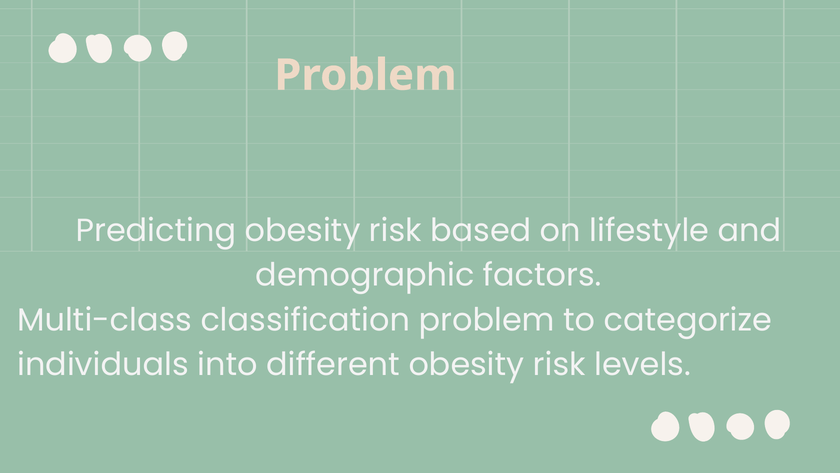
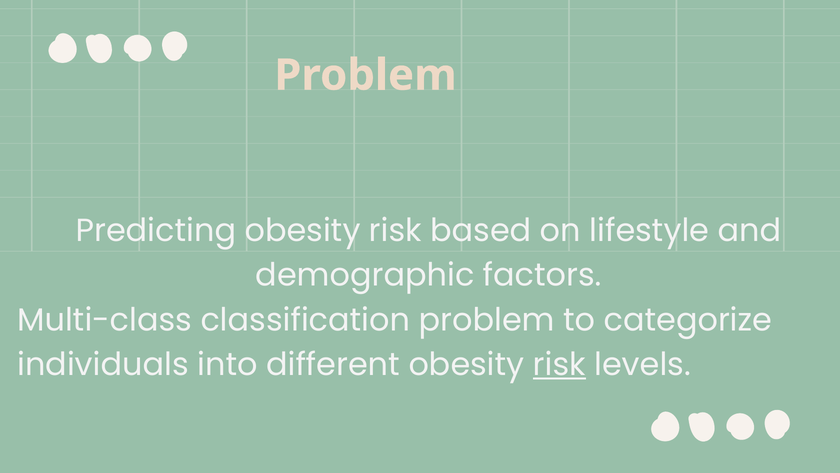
risk underline: none -> present (559, 364)
